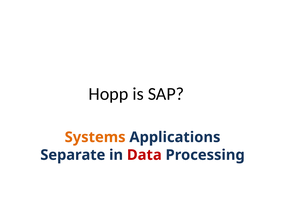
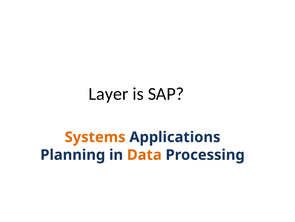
Hopp: Hopp -> Layer (108, 94)
Separate: Separate -> Planning (73, 154)
Data colour: red -> orange (144, 154)
